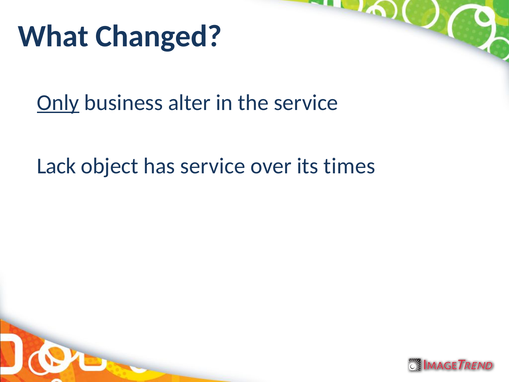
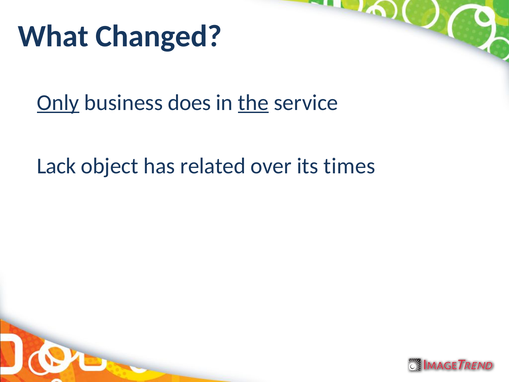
alter: alter -> does (190, 103)
the underline: none -> present (253, 103)
has service: service -> related (213, 166)
